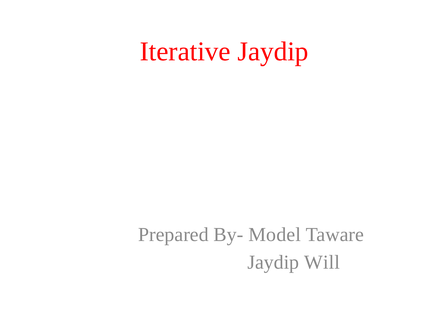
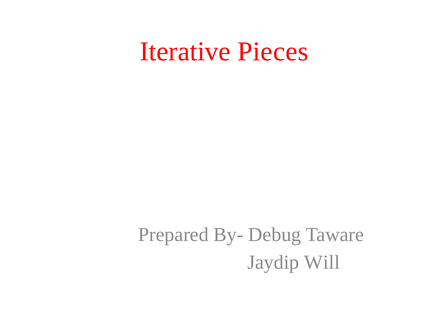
Iterative Jaydip: Jaydip -> Pieces (273, 52)
Model: Model -> Debug (275, 235)
